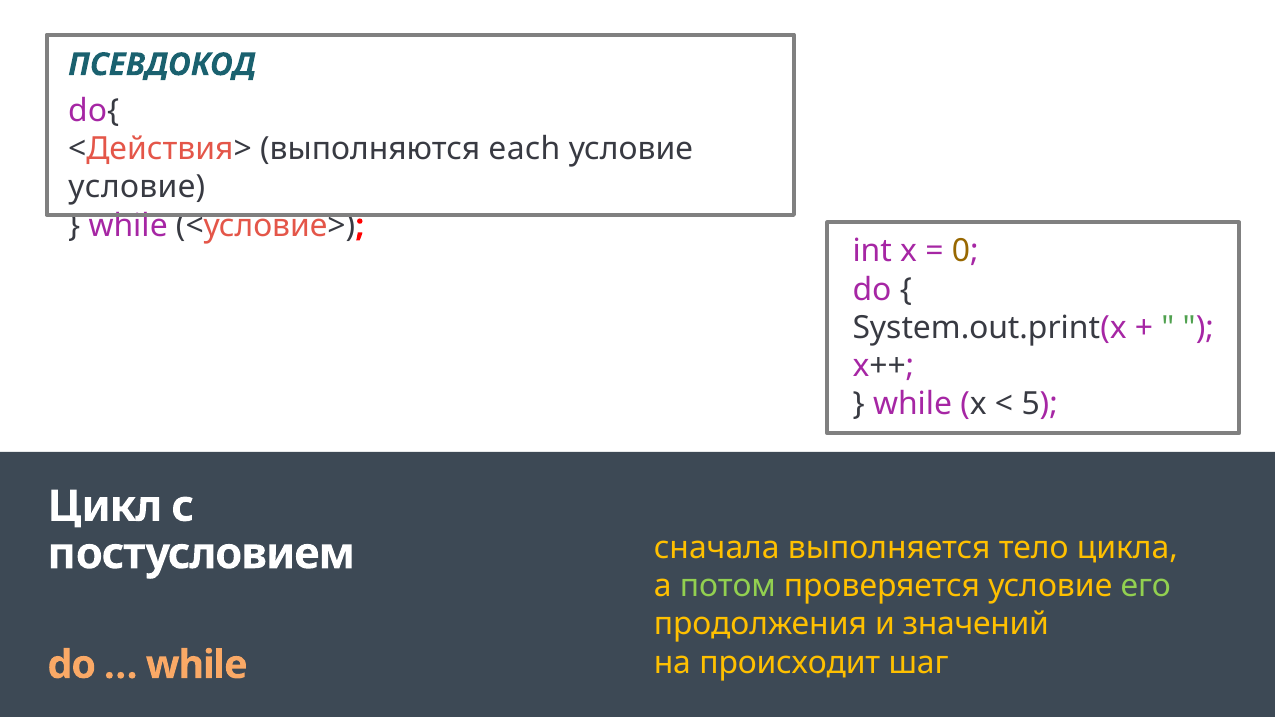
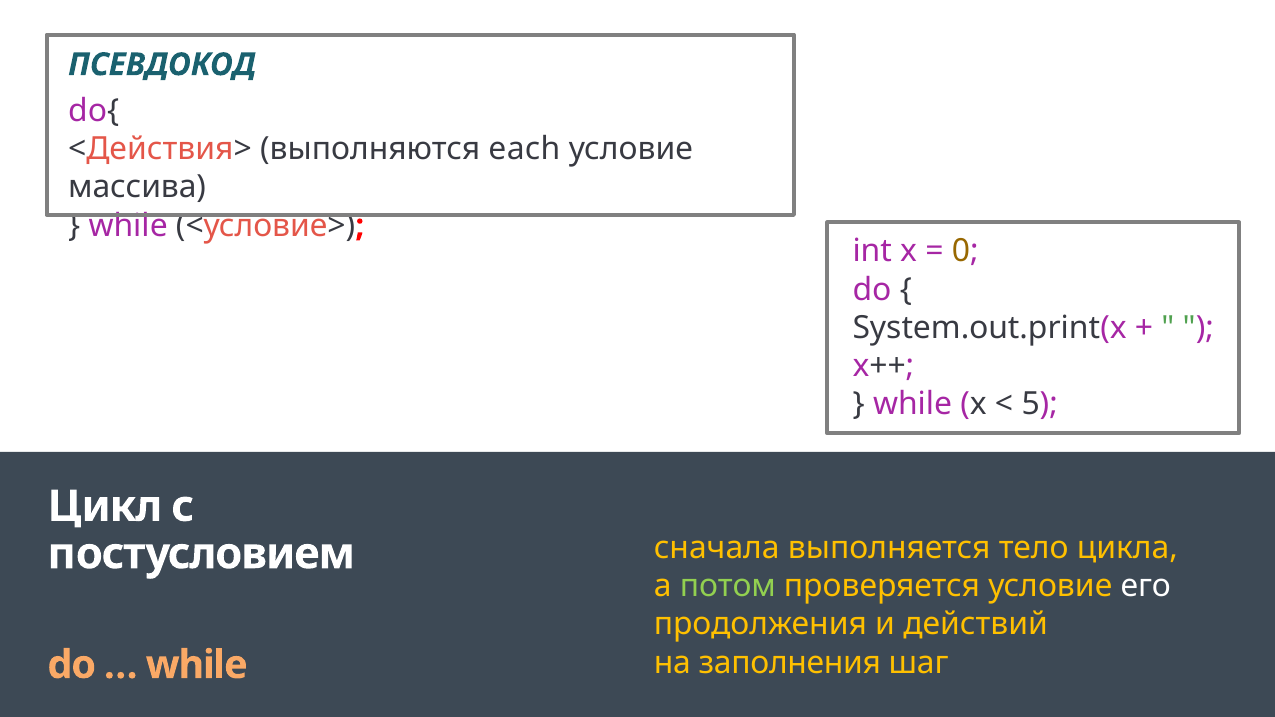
условие: условие -> массива (137, 187)
его colour: light green -> white (1146, 586)
значений: значений -> действий (976, 624)
происходит: происходит -> заполнения (790, 663)
